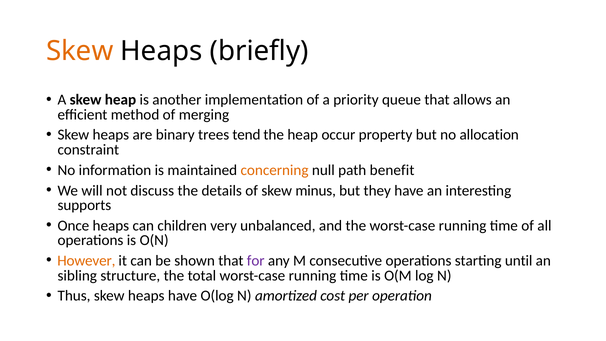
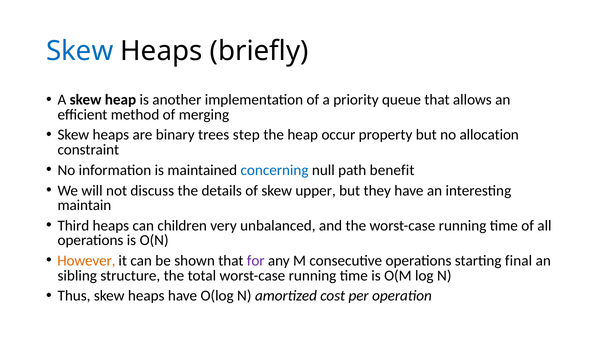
Skew colour: orange -> blue (80, 51)
tend: tend -> step (246, 135)
concerning colour: orange -> blue (275, 170)
minus: minus -> upper (316, 190)
supports: supports -> maintain (84, 205)
Once: Once -> Third (73, 226)
until: until -> final (519, 261)
